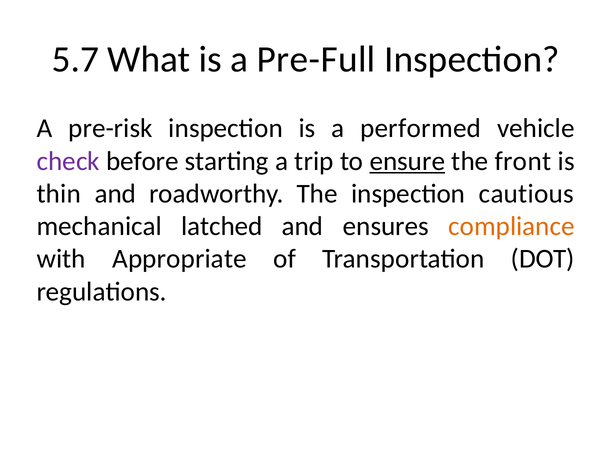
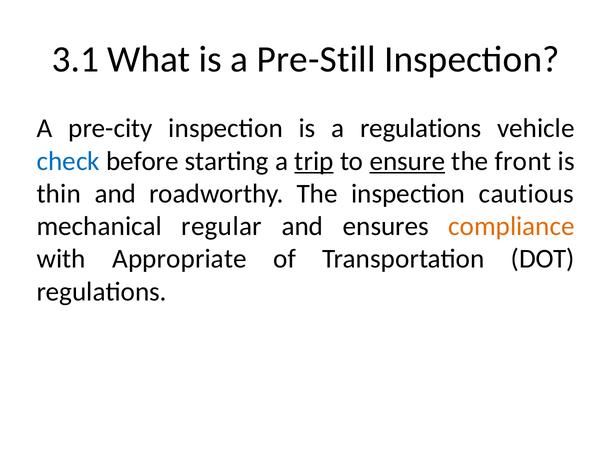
5.7: 5.7 -> 3.1 (75, 59)
Pre-Full: Pre-Full -> Pre-Still (316, 59)
pre-risk: pre-risk -> pre-city (110, 128)
a performed: performed -> regulations (421, 128)
check colour: purple -> blue (68, 161)
trip underline: none -> present (314, 161)
latched: latched -> regular (222, 226)
